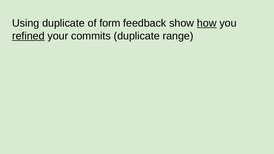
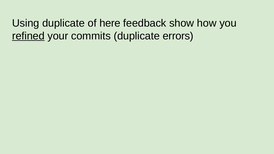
form: form -> here (110, 23)
how underline: present -> none (207, 23)
range: range -> errors (178, 36)
